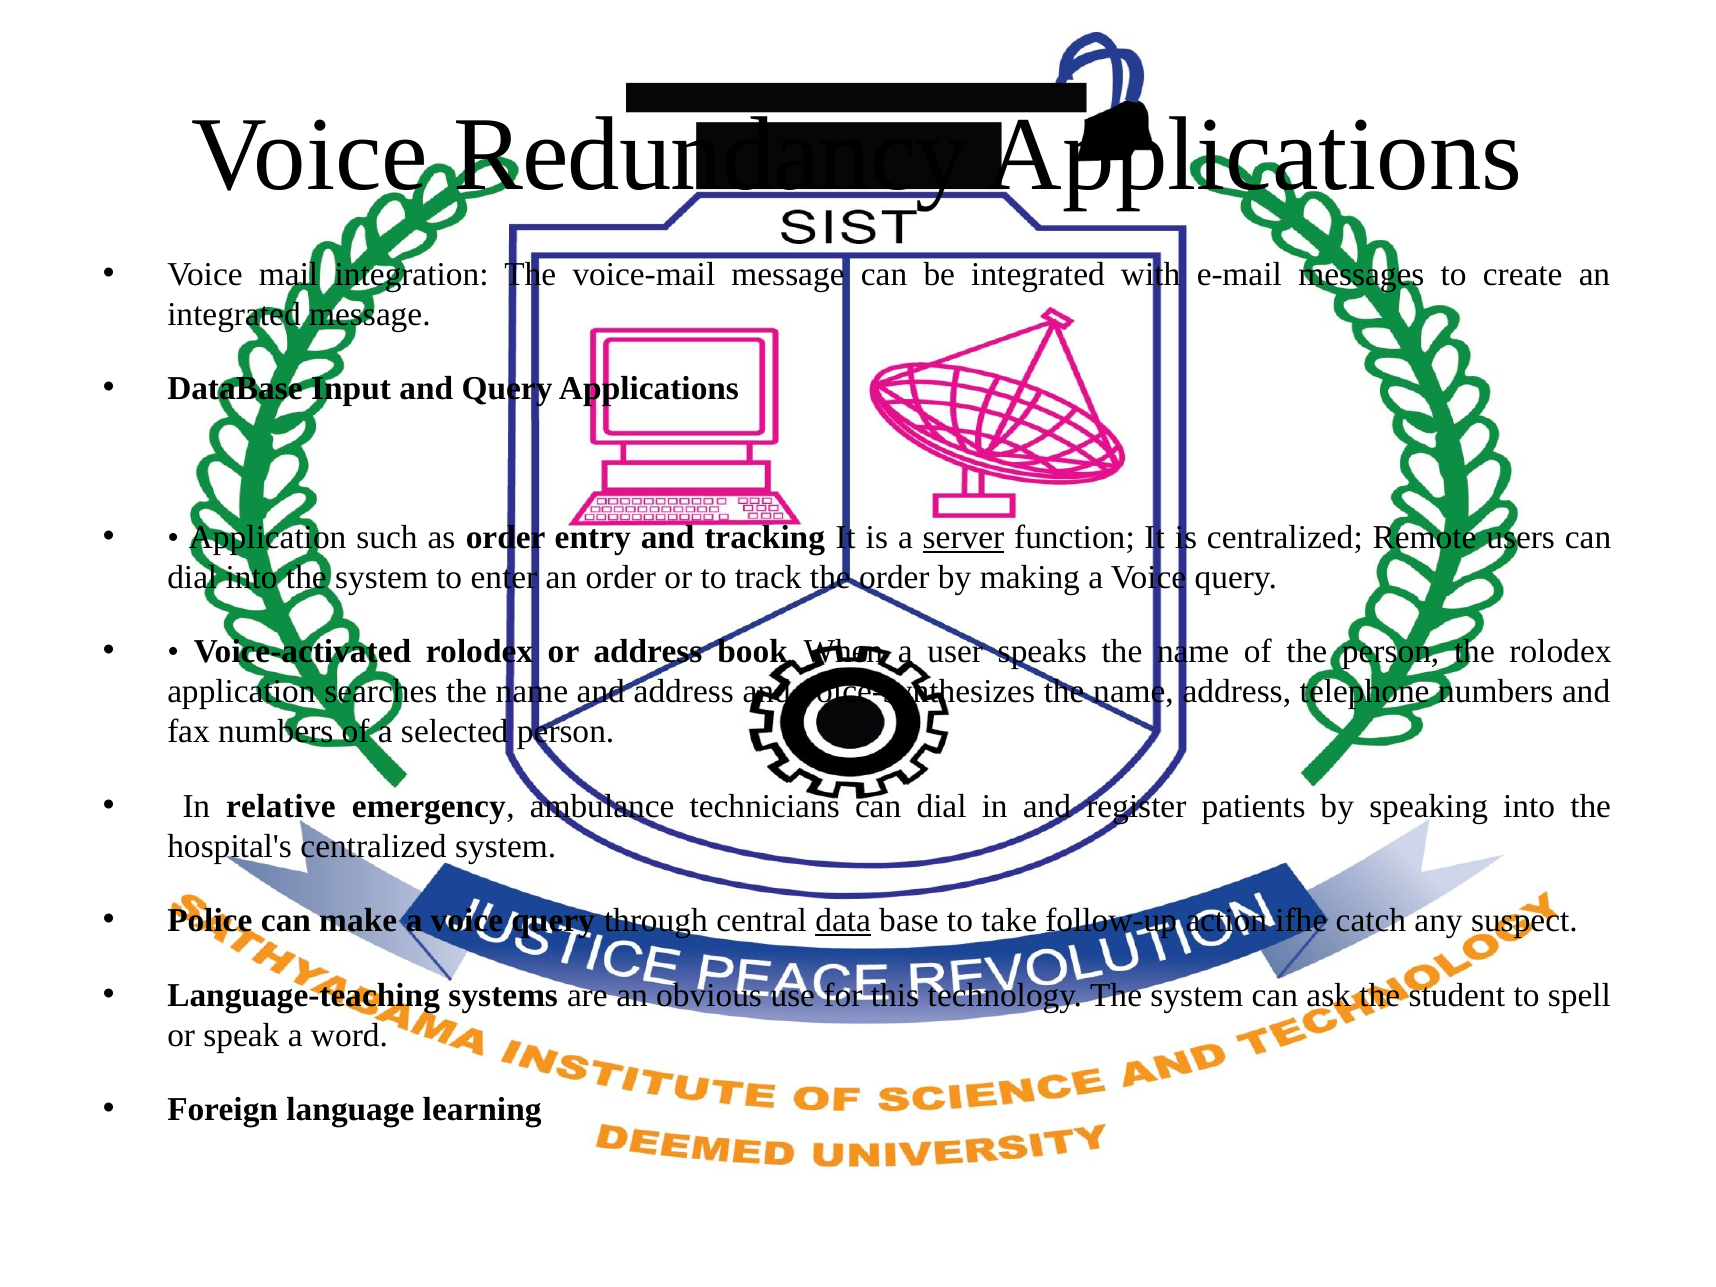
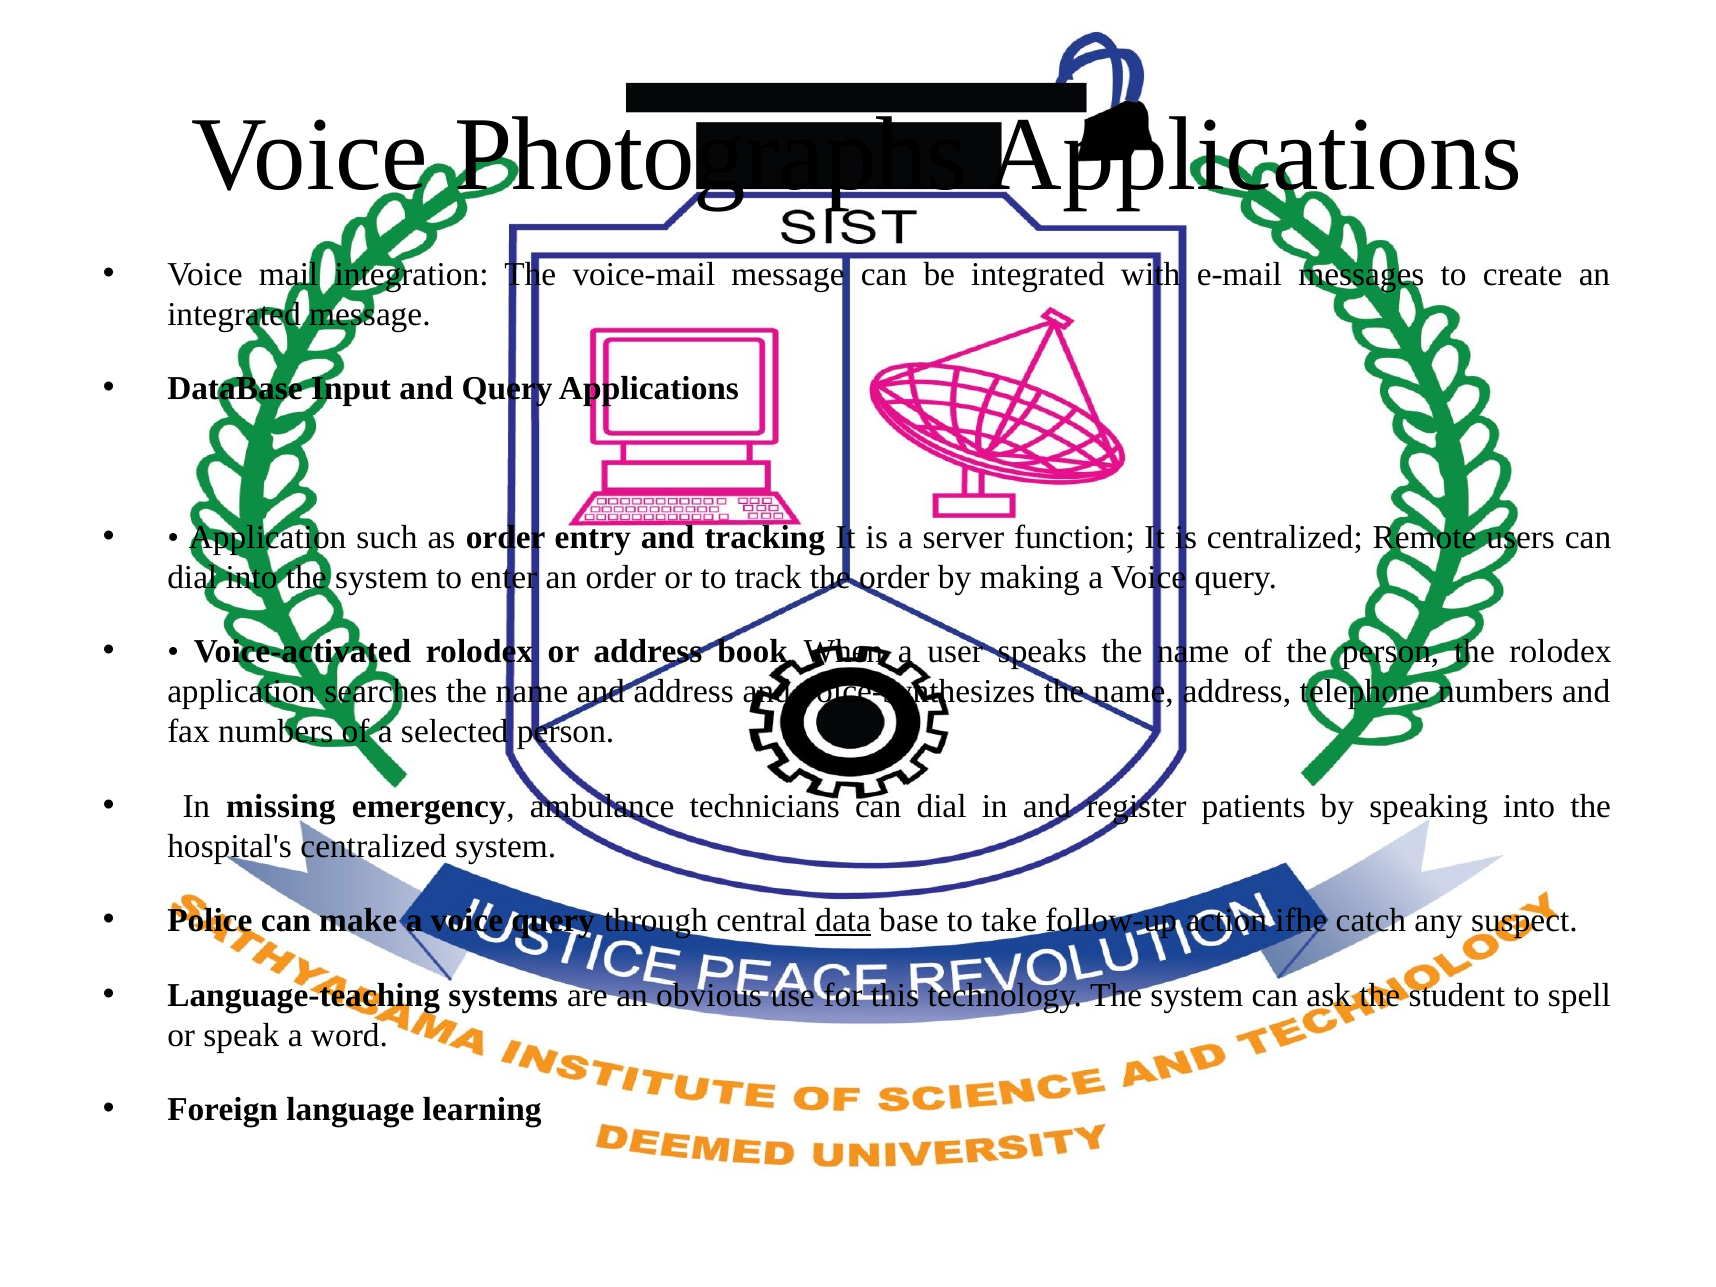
Redundancy: Redundancy -> Photographs (711, 155)
server underline: present -> none (964, 537)
relative: relative -> missing (281, 806)
